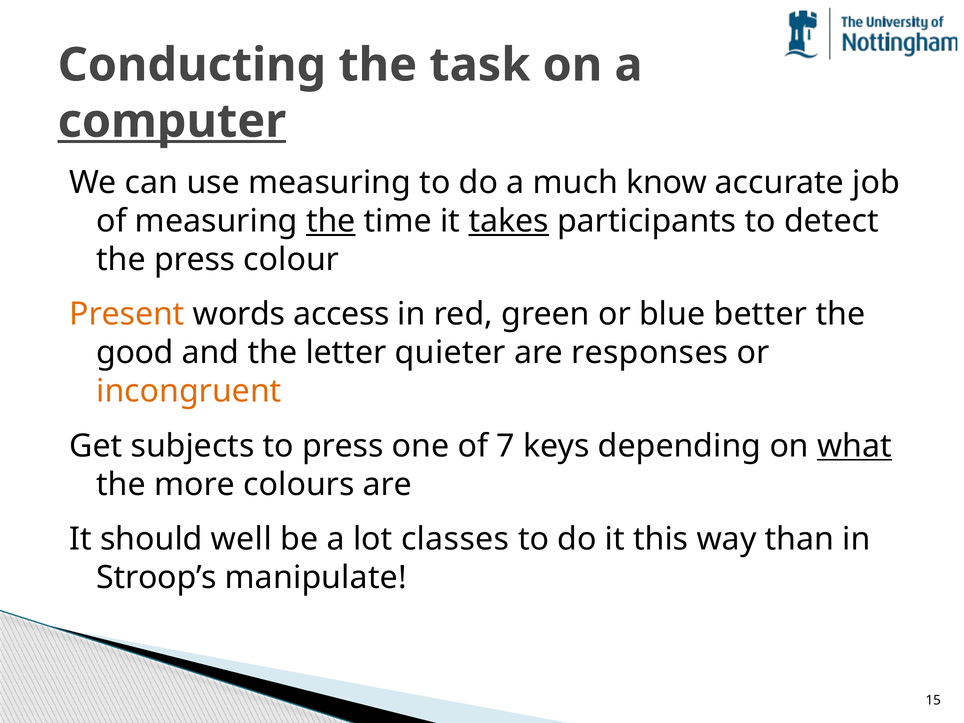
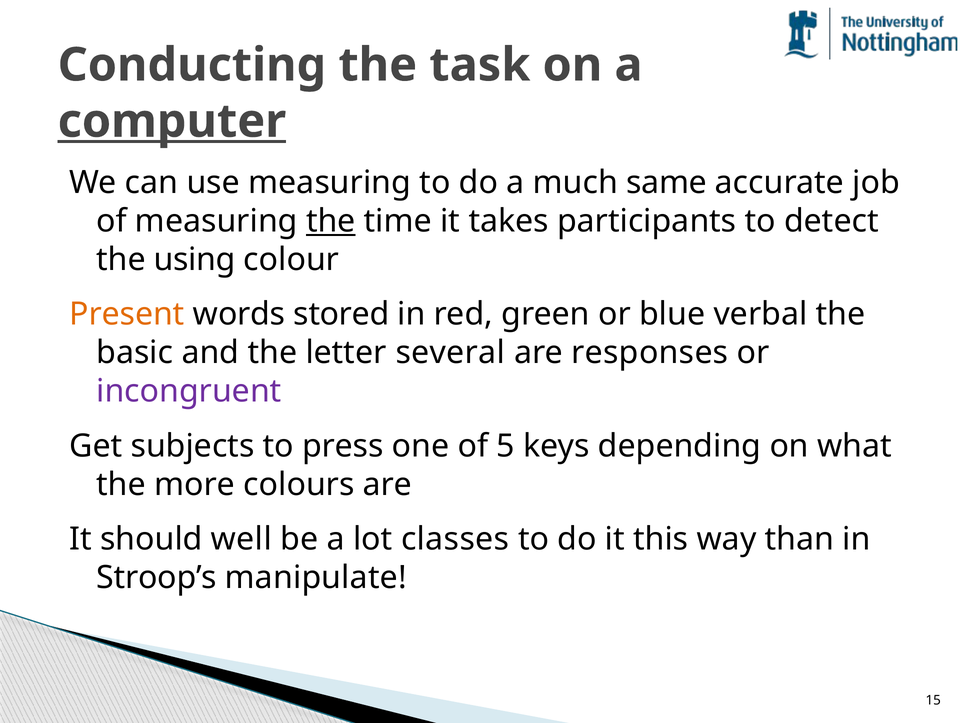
know: know -> same (667, 182)
takes underline: present -> none (509, 221)
the press: press -> using (195, 260)
access: access -> stored (341, 314)
better: better -> verbal (760, 314)
good: good -> basic (135, 353)
quieter: quieter -> several (450, 353)
incongruent colour: orange -> purple (189, 391)
7: 7 -> 5 (506, 446)
what underline: present -> none (854, 446)
